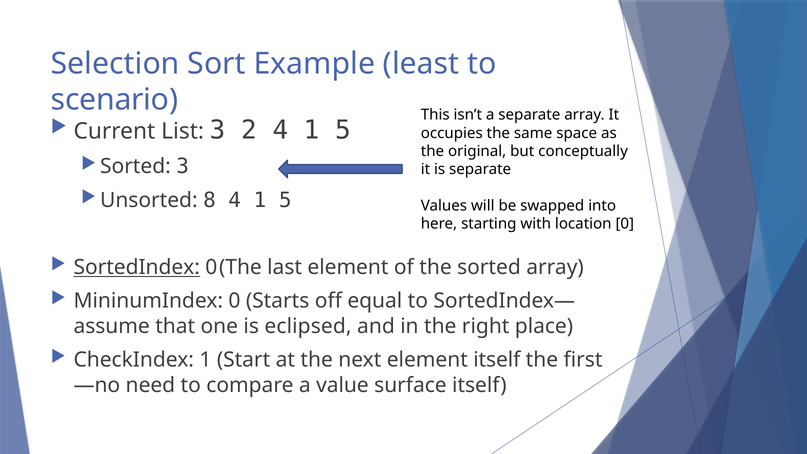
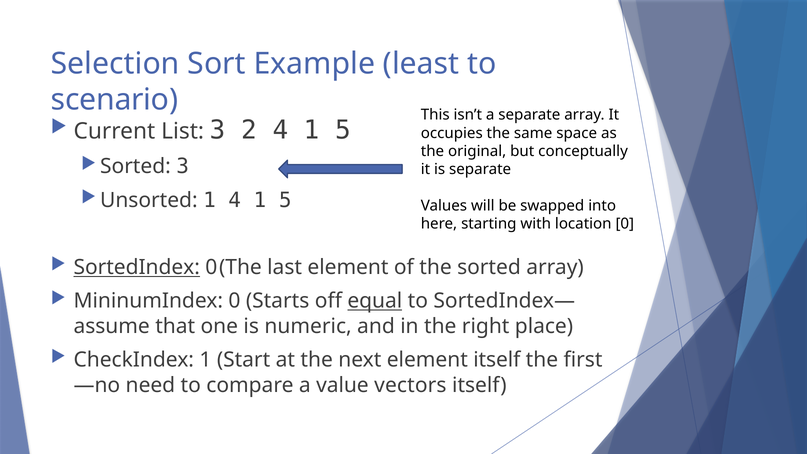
Unsorted 8: 8 -> 1 (209, 200)
equal underline: none -> present (375, 301)
eclipsed: eclipsed -> numeric (308, 326)
surface: surface -> vectors (410, 385)
